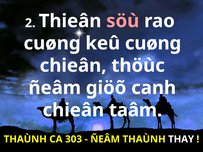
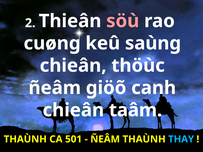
keû cuøng: cuøng -> saùng (153, 43)
303: 303 -> 501 (74, 139)
THAY colour: white -> light blue (181, 139)
